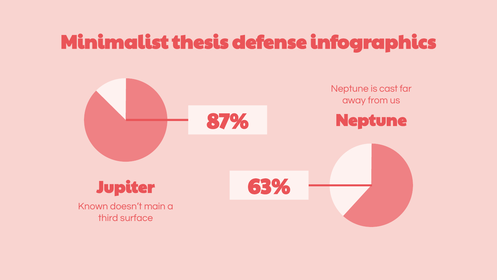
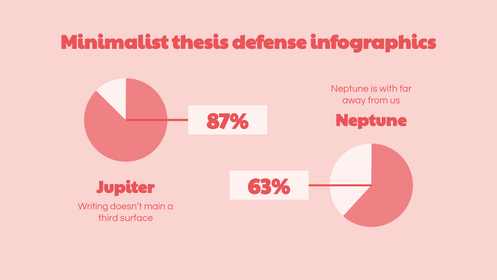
cast: cast -> with (388, 89)
Known: Known -> Writing (93, 206)
